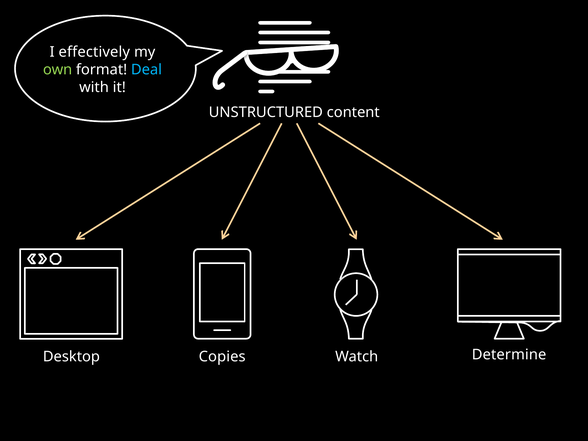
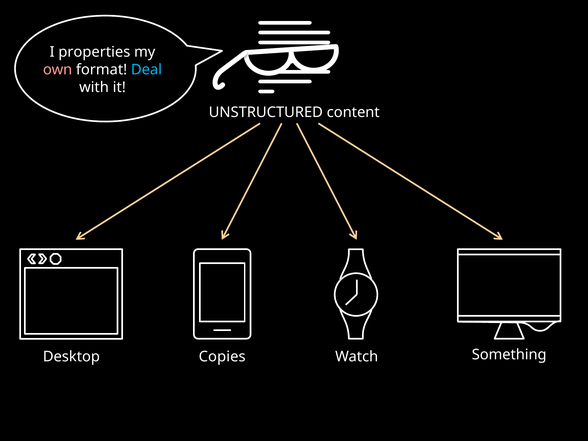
effectively: effectively -> properties (94, 52)
own colour: light green -> pink (58, 70)
Determine: Determine -> Something (509, 355)
